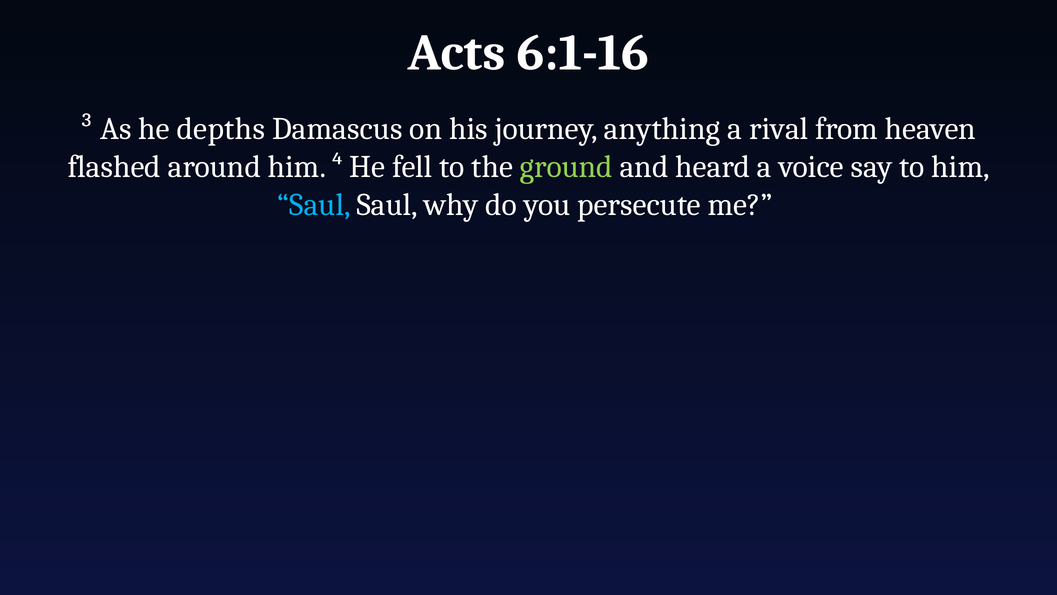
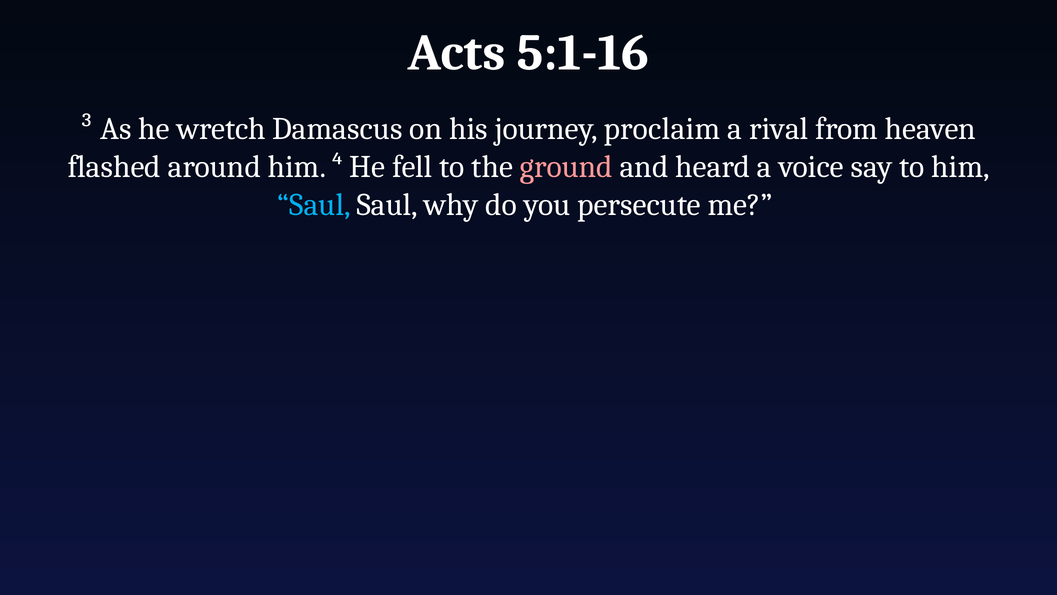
6:1-16: 6:1-16 -> 5:1-16 (583, 53)
depths: depths -> wretch (221, 129)
anything: anything -> proclaim (662, 129)
ground colour: light green -> pink (566, 167)
